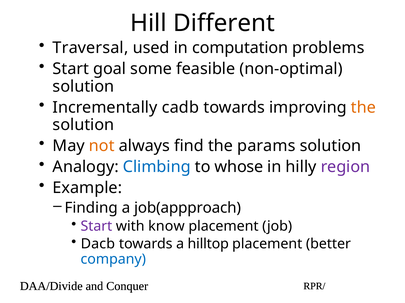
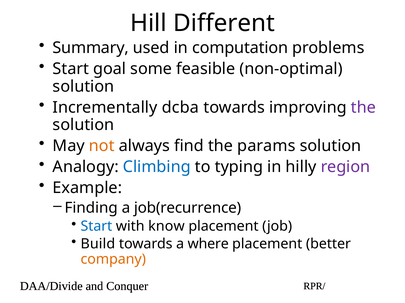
Traversal: Traversal -> Summary (91, 48)
cadb: cadb -> dcba (180, 108)
the colour: orange -> purple (363, 108)
whose: whose -> typing (239, 167)
job(appproach: job(appproach -> job(recurrence (188, 208)
Start colour: purple -> blue (96, 227)
Dacb: Dacb -> Build (98, 245)
hilltop: hilltop -> where (208, 245)
company colour: blue -> orange (113, 260)
